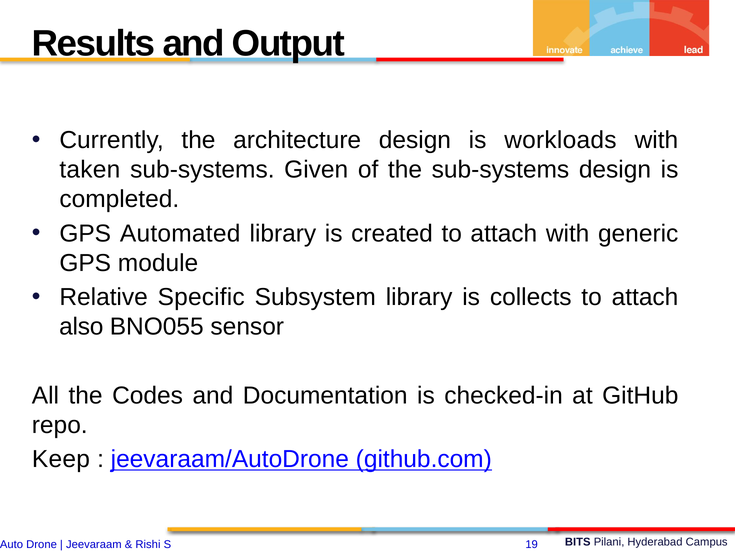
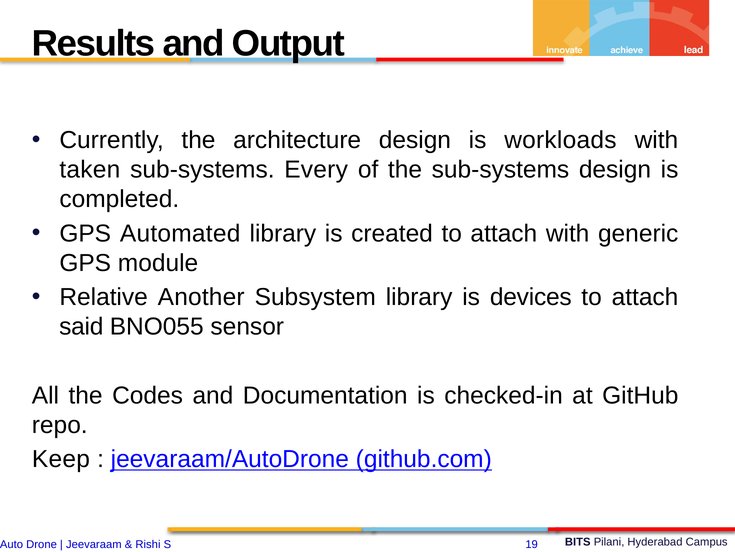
Given: Given -> Every (316, 170)
Specific: Specific -> Another (201, 297)
collects: collects -> devices (531, 297)
also: also -> said (81, 326)
